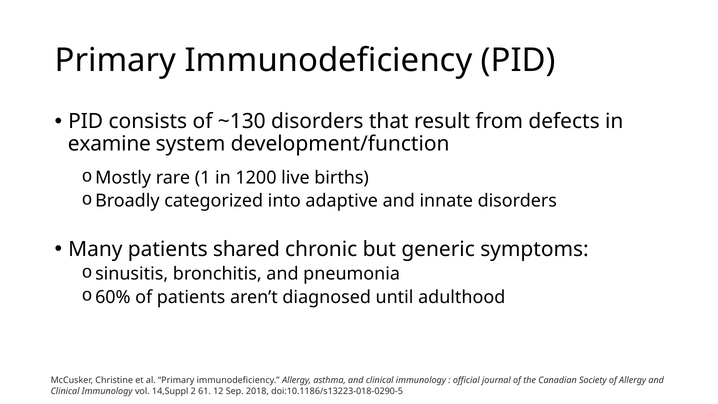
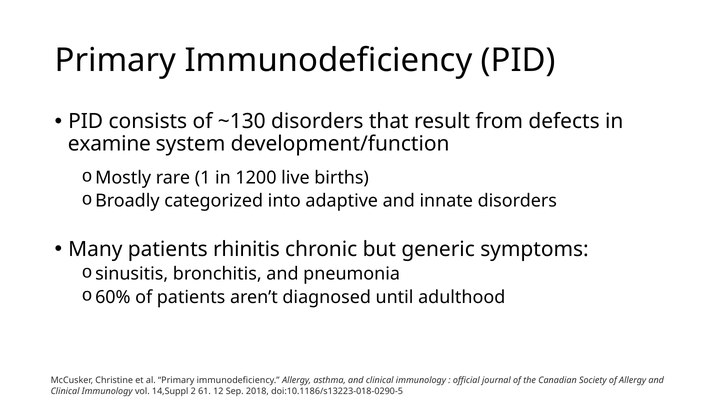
shared: shared -> rhinitis (246, 249)
